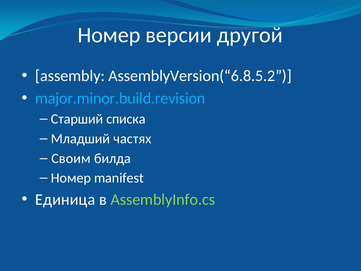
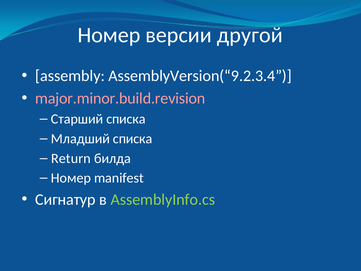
AssemblyVersion(“6.8.5.2: AssemblyVersion(“6.8.5.2 -> AssemblyVersion(“9.2.3.4 (200, 76)
major.minor.build.revision colour: light blue -> pink (120, 98)
Младший частях: частях -> списка (133, 139)
Своим: Своим -> Return (71, 158)
Единица: Единица -> Сигнатур (65, 199)
